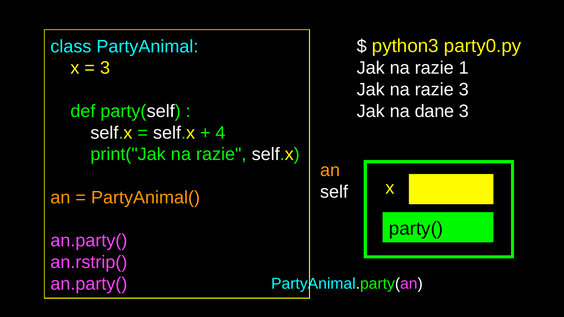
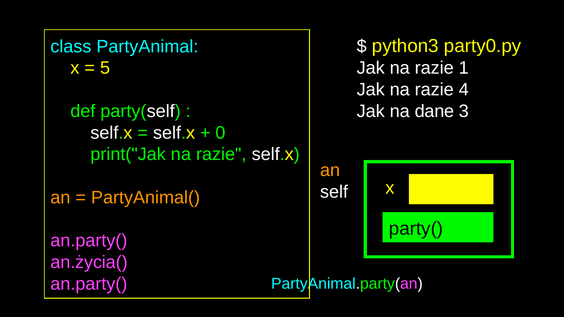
3: 3 -> 5 (105, 68)
razie 3: 3 -> 4 (464, 90)
4: 4 -> 0 (221, 133)
an.rstrip(: an.rstrip( -> an.życia( (89, 263)
